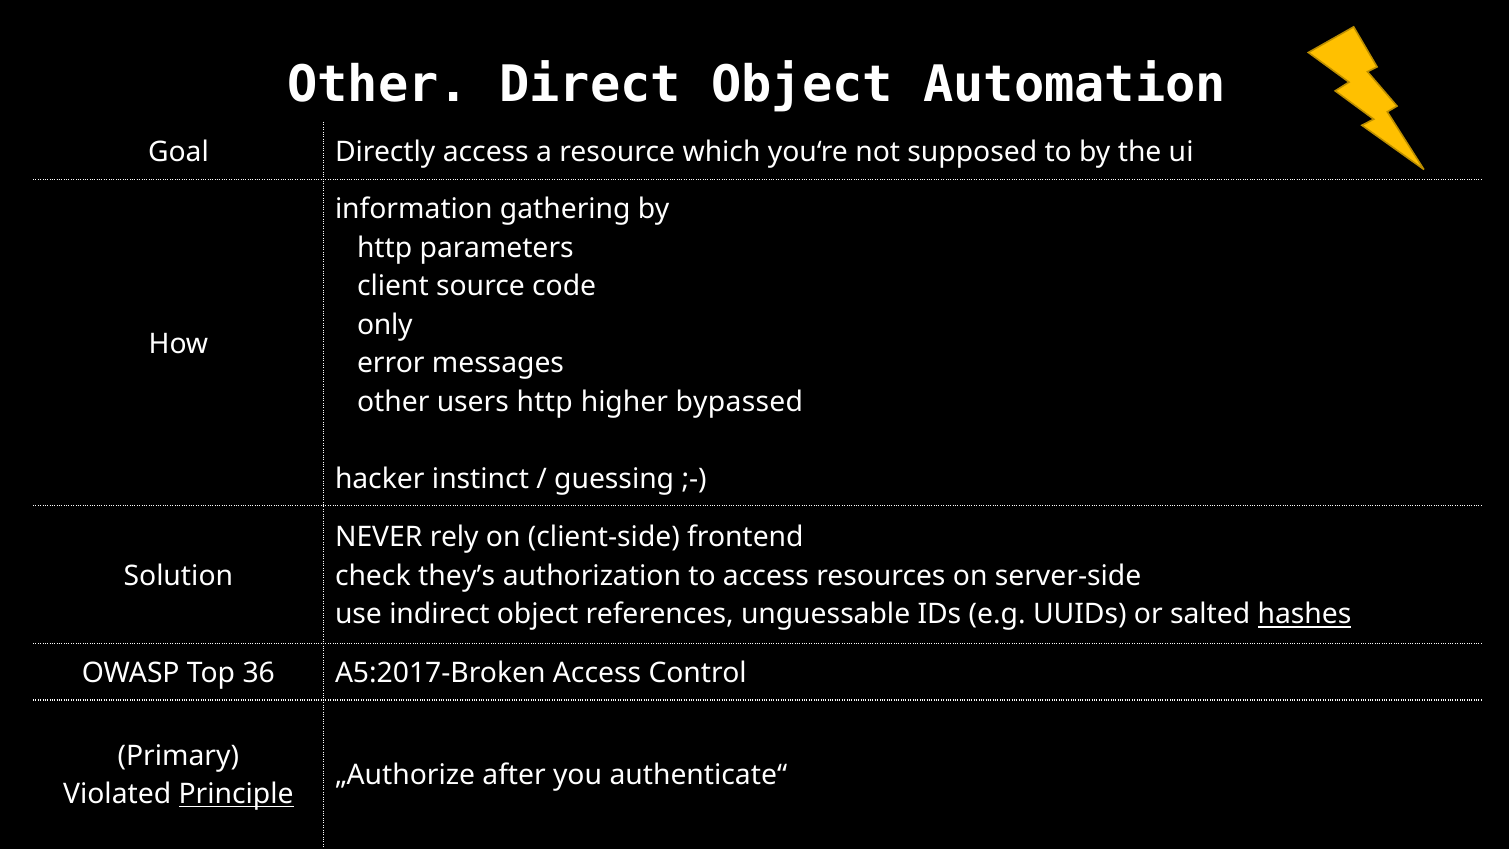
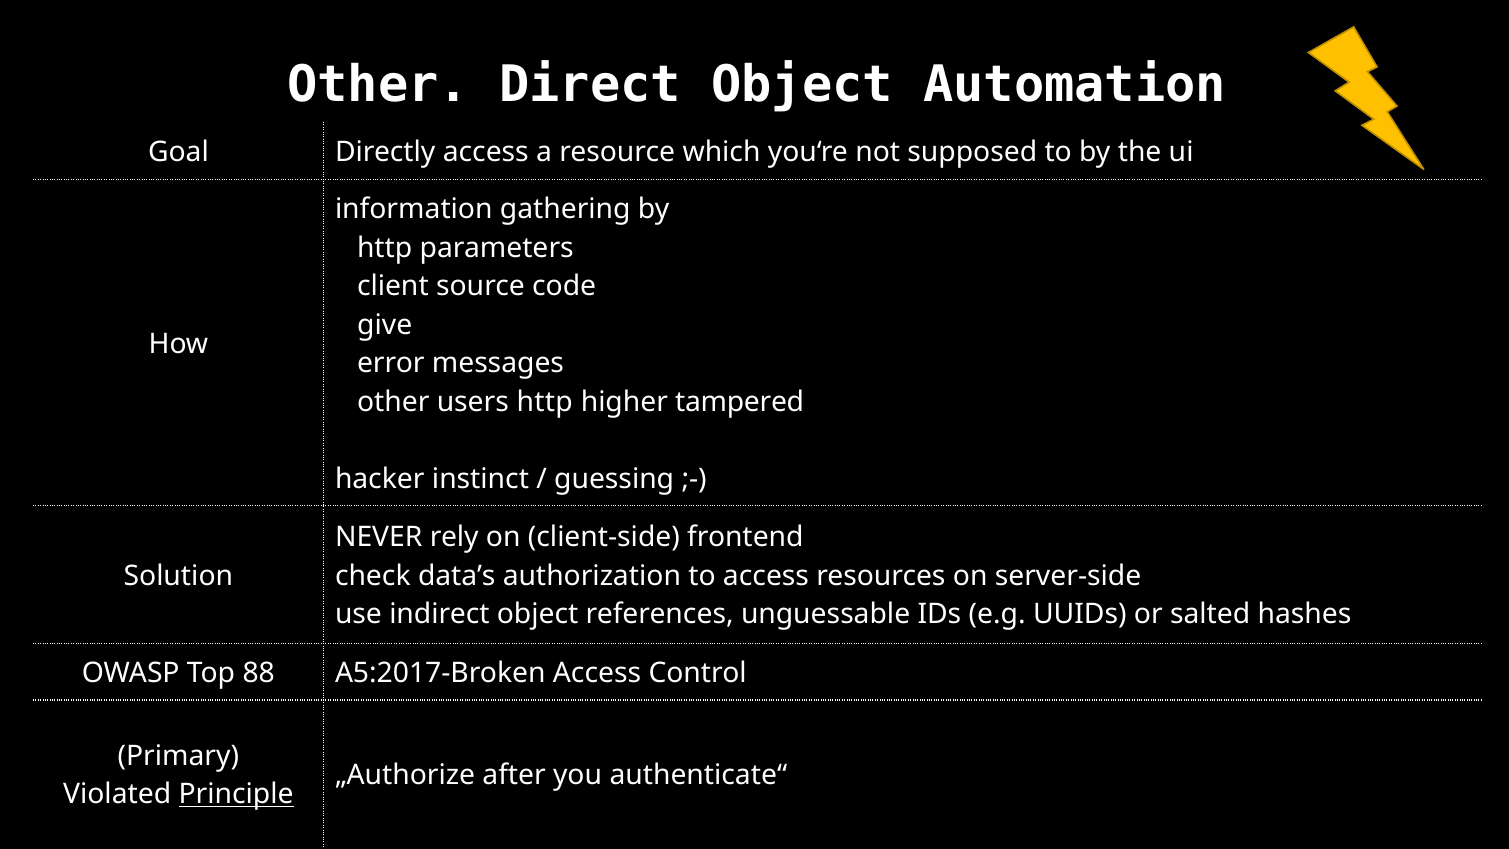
only: only -> give (385, 325)
bypassed: bypassed -> tampered (740, 402)
they’s: they’s -> data’s (457, 576)
hashes underline: present -> none (1304, 614)
36: 36 -> 88 (259, 673)
